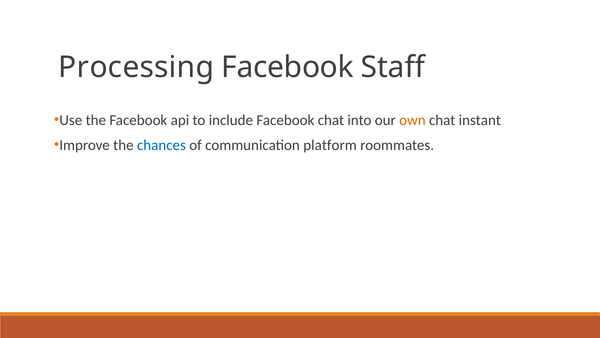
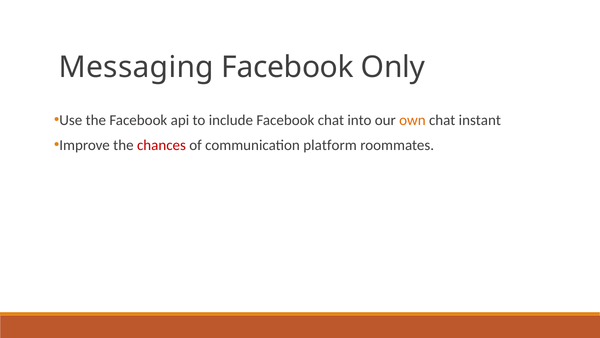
Processing: Processing -> Messaging (136, 67)
Staff: Staff -> Only (393, 67)
chances colour: blue -> red (161, 145)
